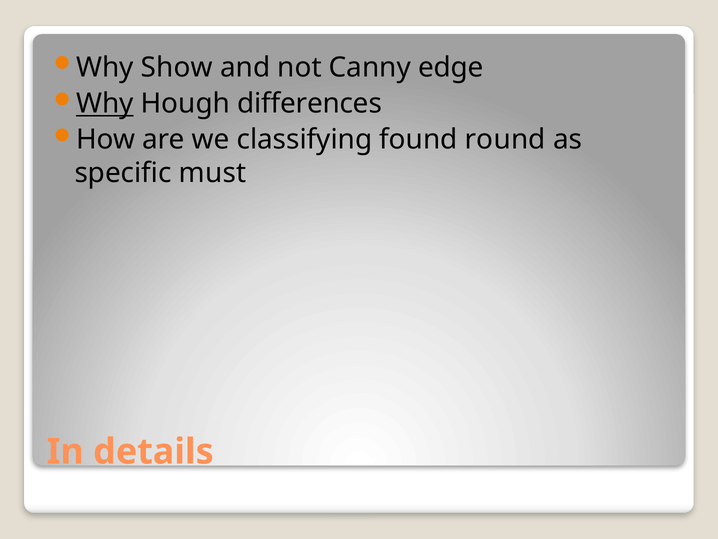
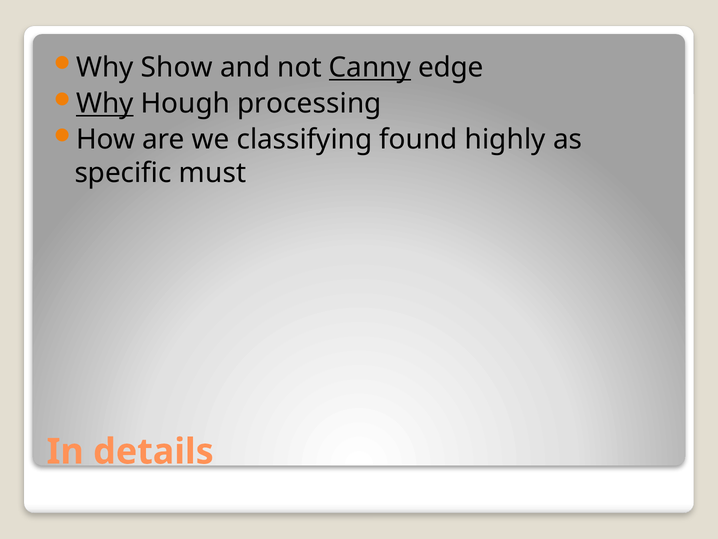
Canny underline: none -> present (370, 68)
differences: differences -> processing (309, 104)
round: round -> highly (505, 140)
